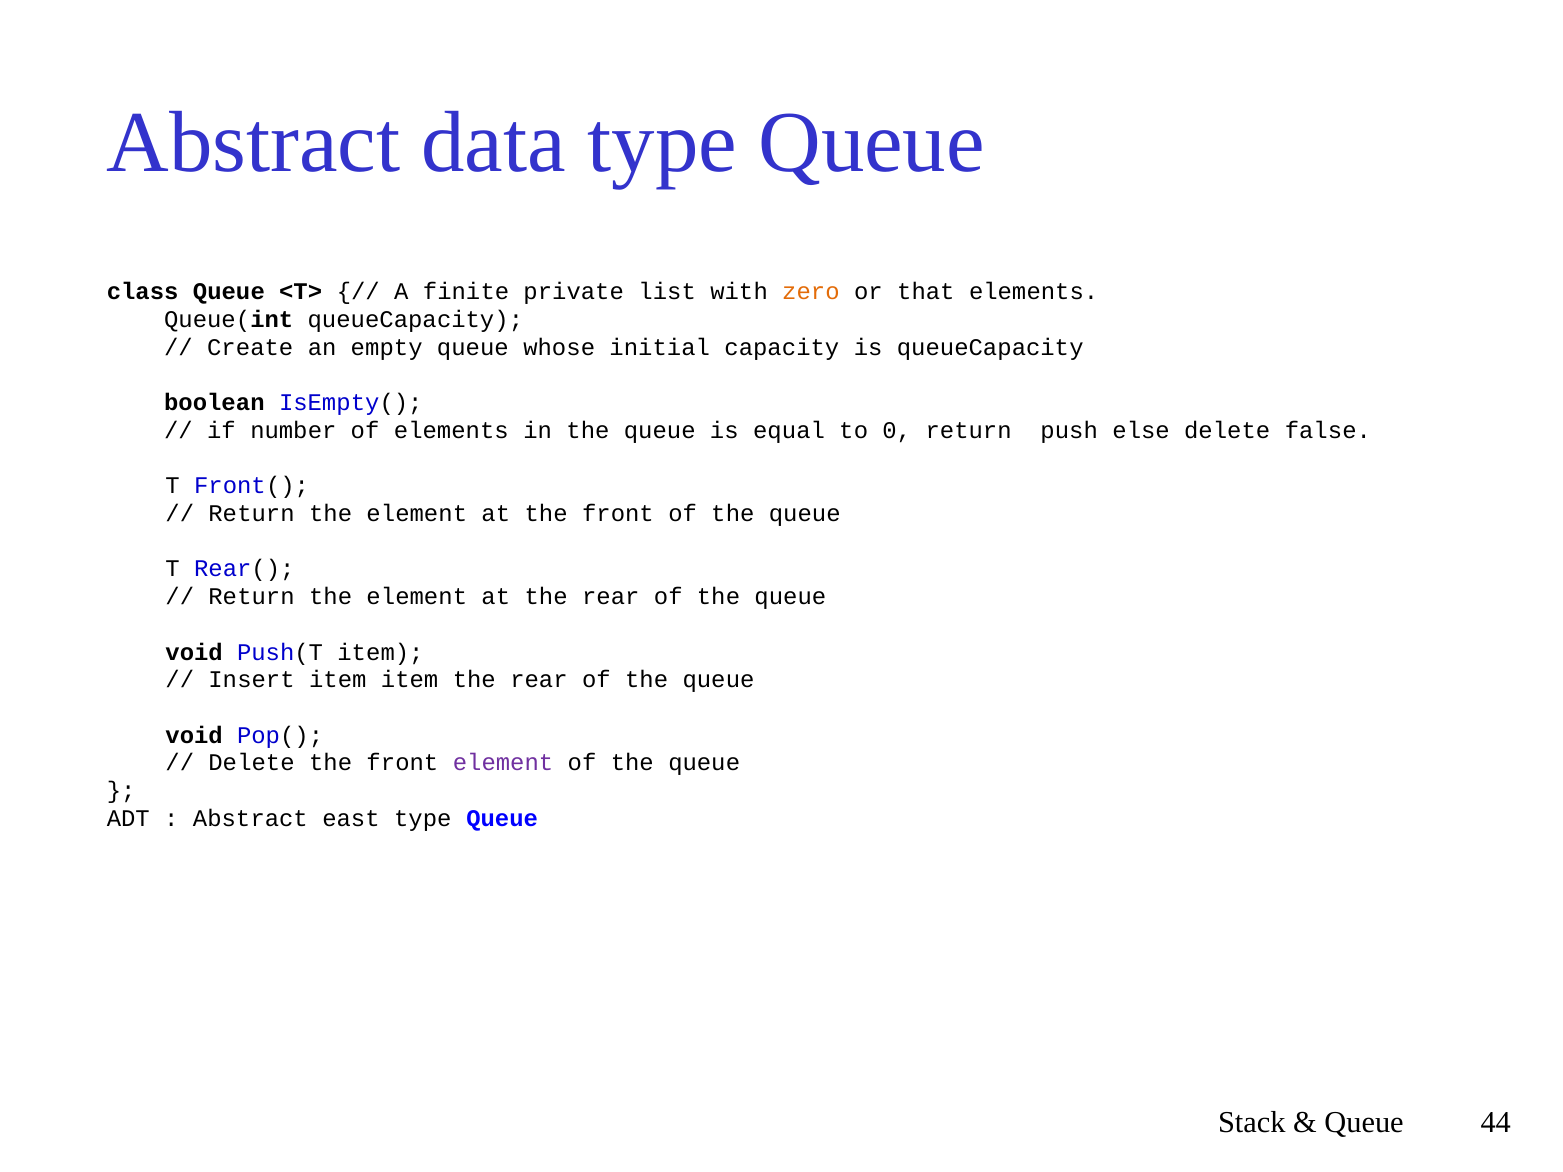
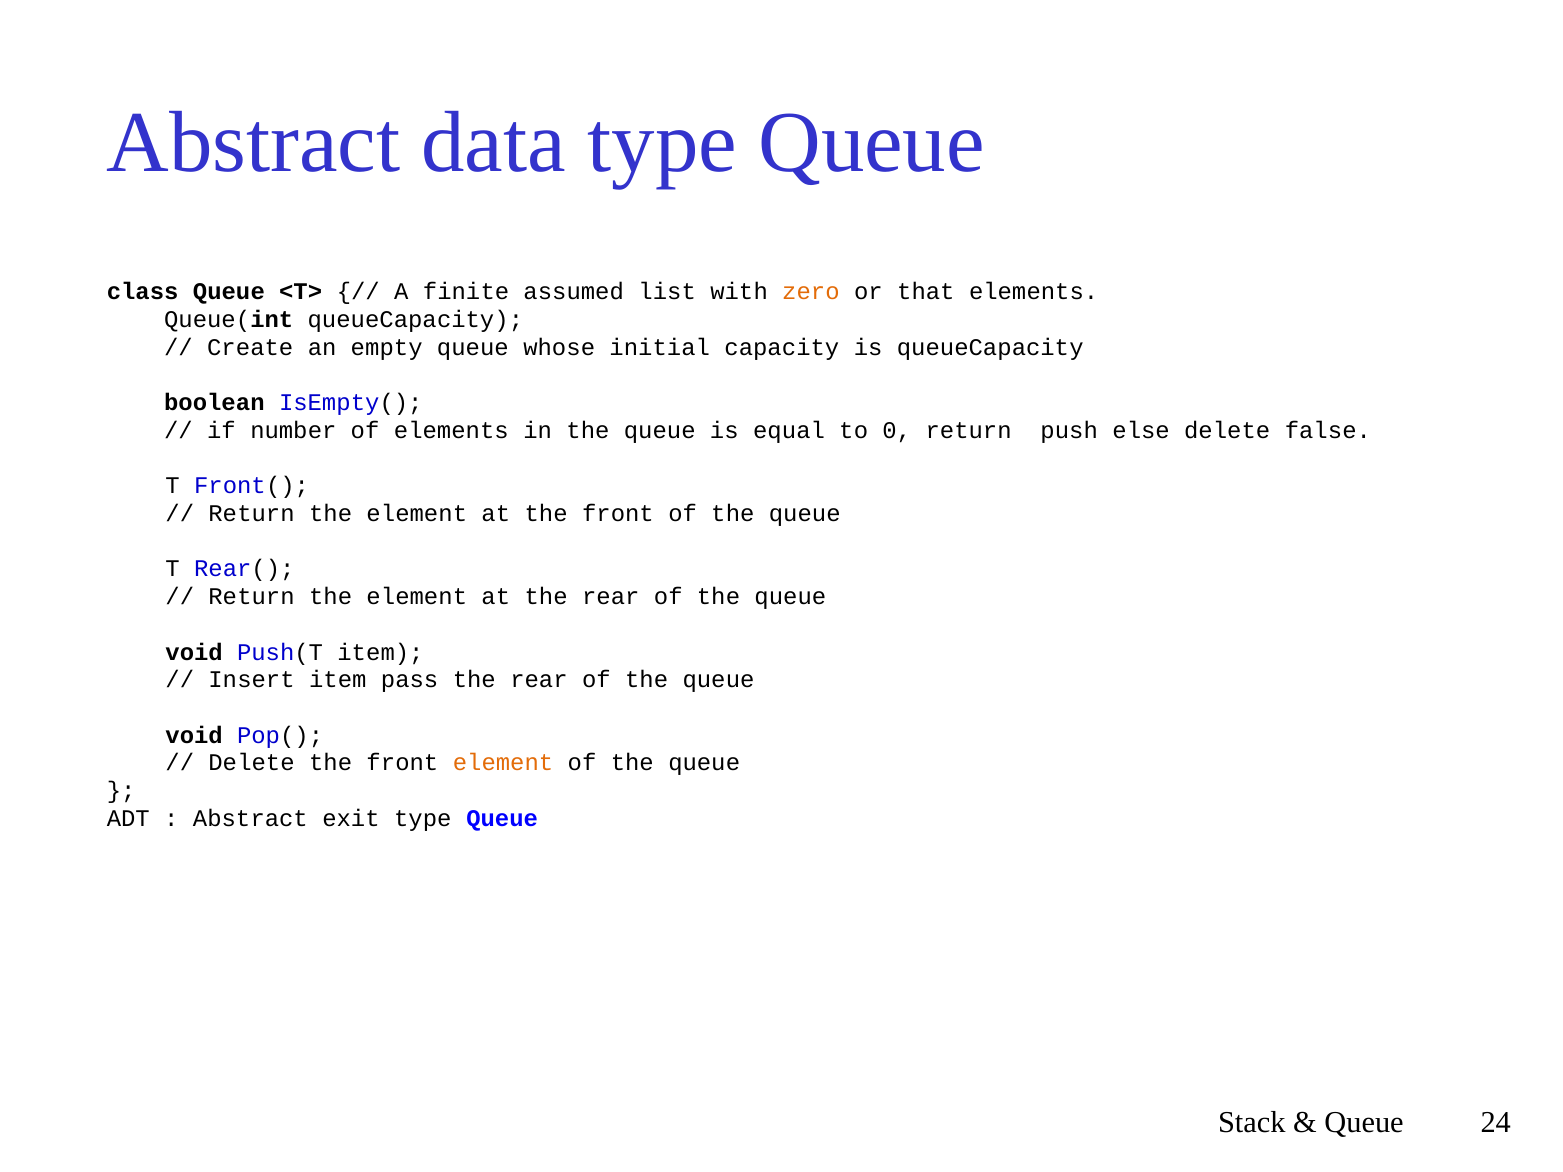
private: private -> assumed (574, 292)
item item: item -> pass (410, 680)
element colour: purple -> orange (503, 763)
east: east -> exit (351, 819)
44: 44 -> 24 (1496, 1122)
